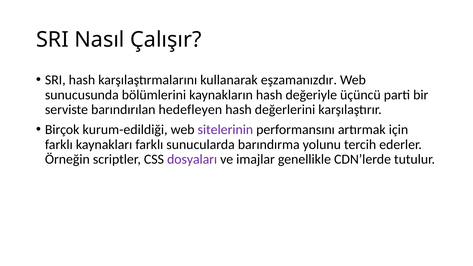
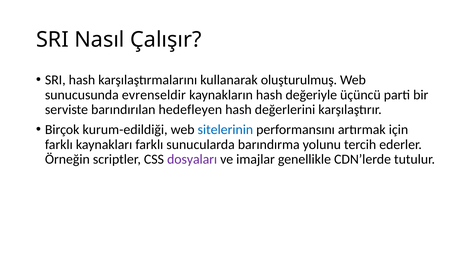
eşzamanızdır: eşzamanızdır -> oluşturulmuş (299, 80)
bölümlerini: bölümlerini -> evrenseldir (154, 95)
sitelerinin colour: purple -> blue (225, 130)
